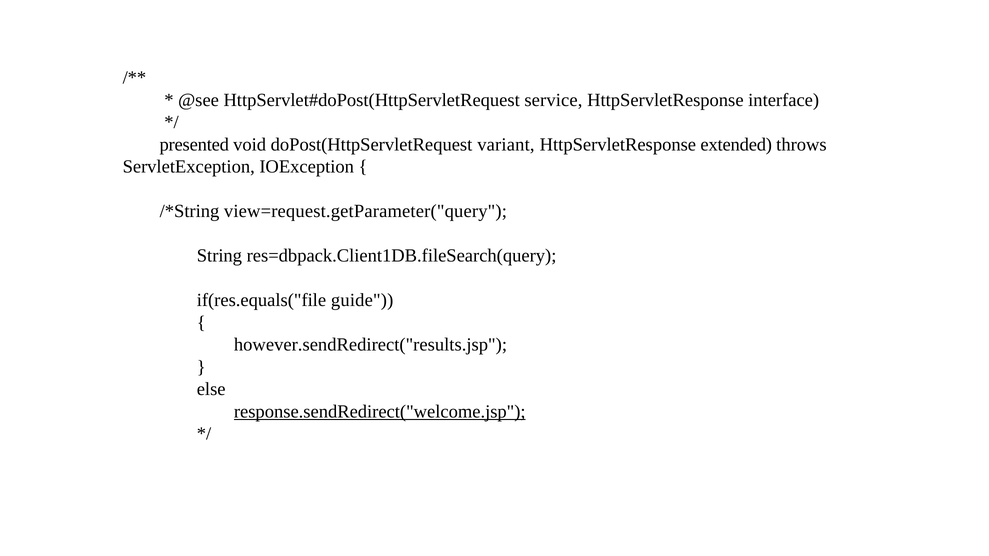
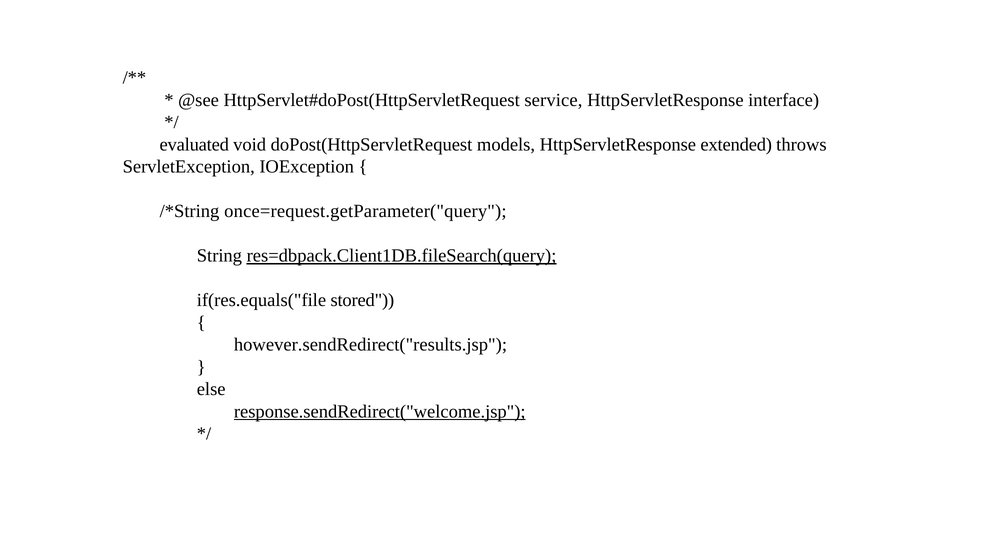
presented: presented -> evaluated (194, 145)
variant: variant -> models (506, 145)
view=request.getParameter("query: view=request.getParameter("query -> once=request.getParameter("query (365, 211)
res=dbpack.Client1DB.fileSearch(query underline: none -> present (402, 256)
guide: guide -> stored (362, 300)
